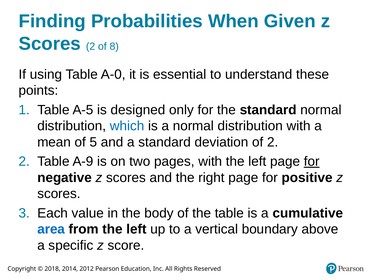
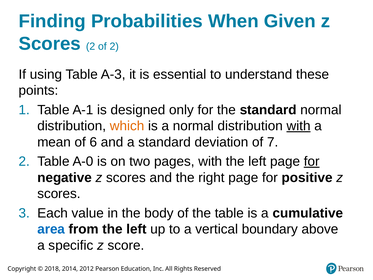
of 8: 8 -> 2 (114, 46)
A-0: A-0 -> A-3 (113, 74)
A-5: A-5 -> A-1 (83, 110)
which colour: blue -> orange (127, 126)
with underline: none -> present (299, 126)
5: 5 -> 6 (93, 142)
of 2: 2 -> 7 (273, 142)
A-9: A-9 -> A-0 (83, 161)
